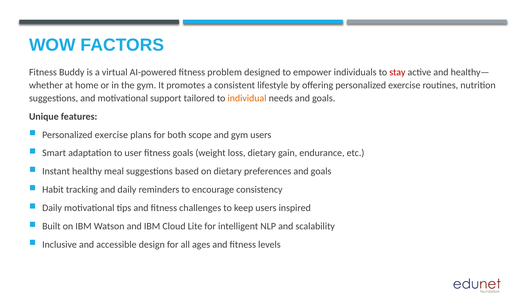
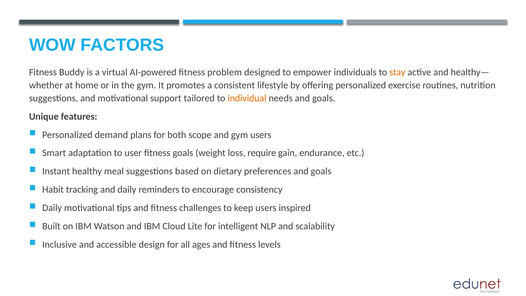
stay colour: red -> orange (397, 72)
exercise: exercise -> demand (111, 135)
loss dietary: dietary -> require (262, 153)
